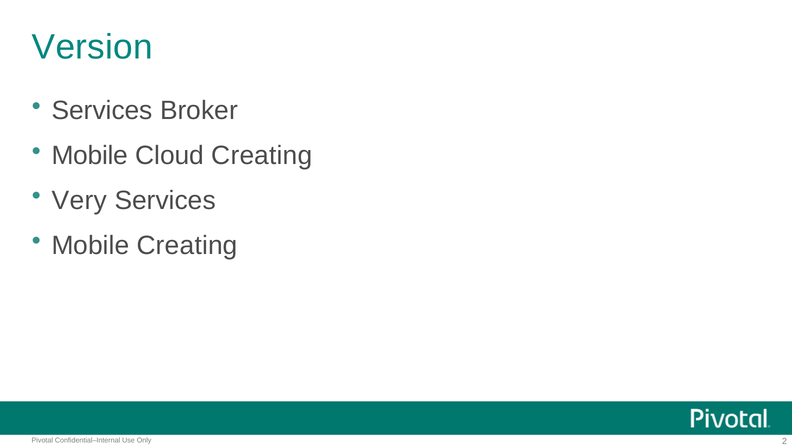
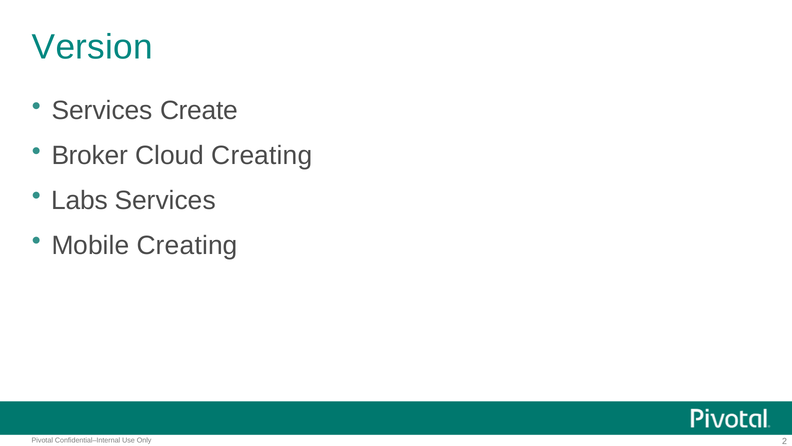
Broker: Broker -> Create (199, 111)
Mobile: Mobile -> Broker (90, 155)
Very: Very -> Labs (80, 200)
